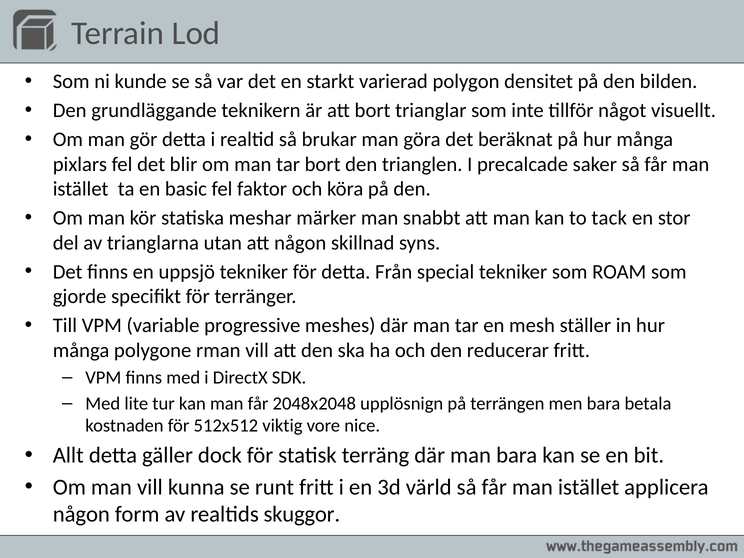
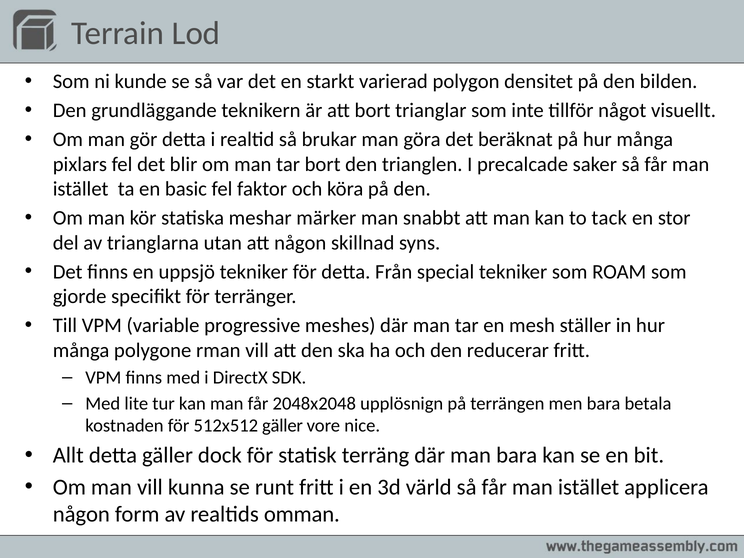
512x512 viktig: viktig -> gäller (282, 426)
skuggor: skuggor -> omman (302, 514)
